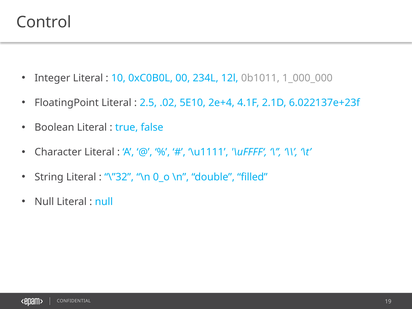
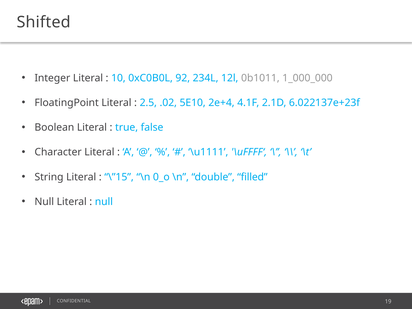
Control: Control -> Shifted (44, 22)
00: 00 -> 92 (183, 78)
\”32: \”32 -> \”15 (119, 177)
